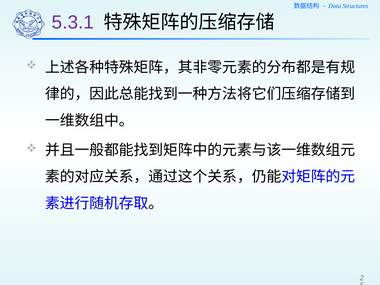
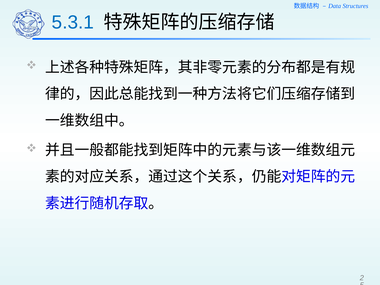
5.3.1 colour: purple -> blue (73, 22)
